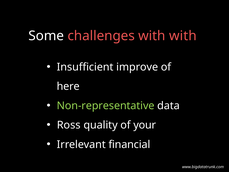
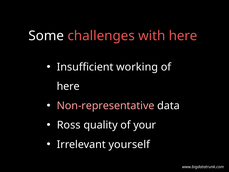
with with: with -> here (183, 36)
improve: improve -> working (137, 67)
Non-representative colour: light green -> pink (106, 106)
financial: financial -> yourself (129, 144)
